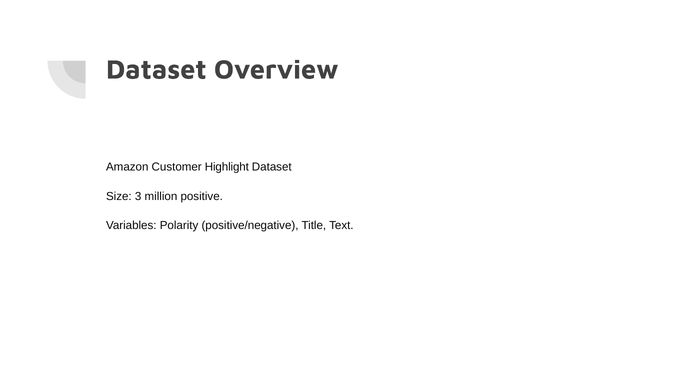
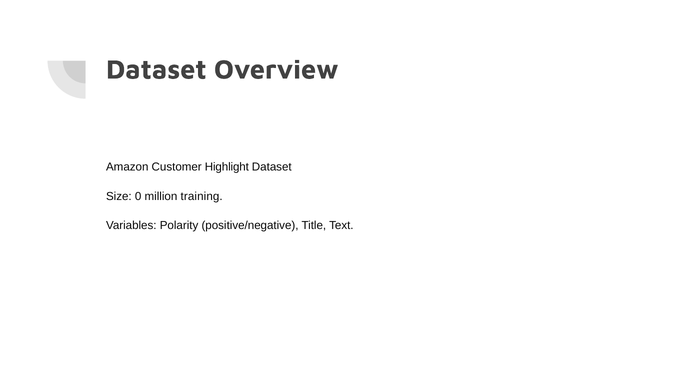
3: 3 -> 0 (138, 196)
positive: positive -> training (202, 196)
